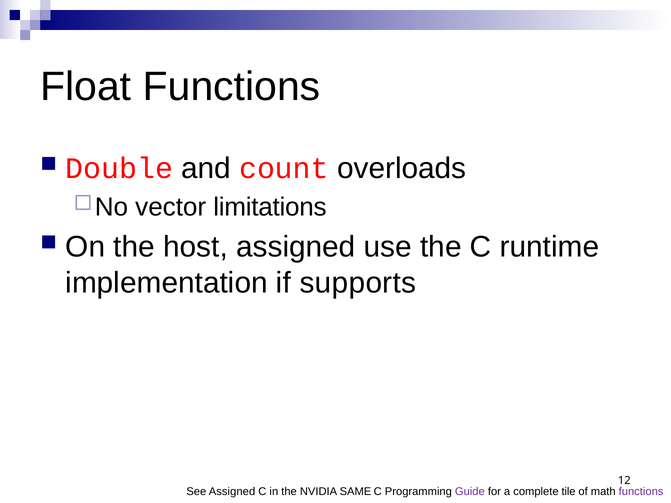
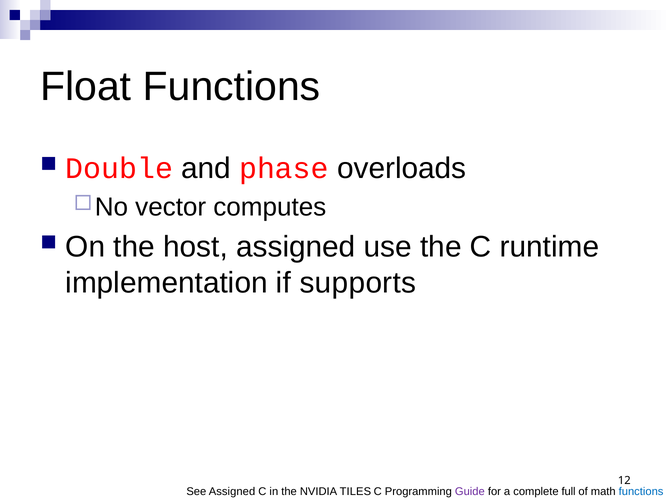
count: count -> phase (284, 169)
limitations: limitations -> computes (270, 207)
SAME: SAME -> TILES (355, 492)
tile: tile -> full (569, 492)
functions colour: purple -> blue (641, 492)
